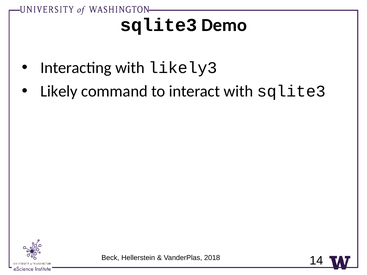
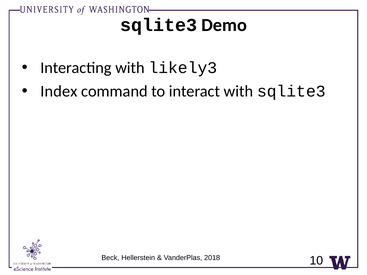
Likely: Likely -> Index (59, 91)
14: 14 -> 10 (316, 261)
